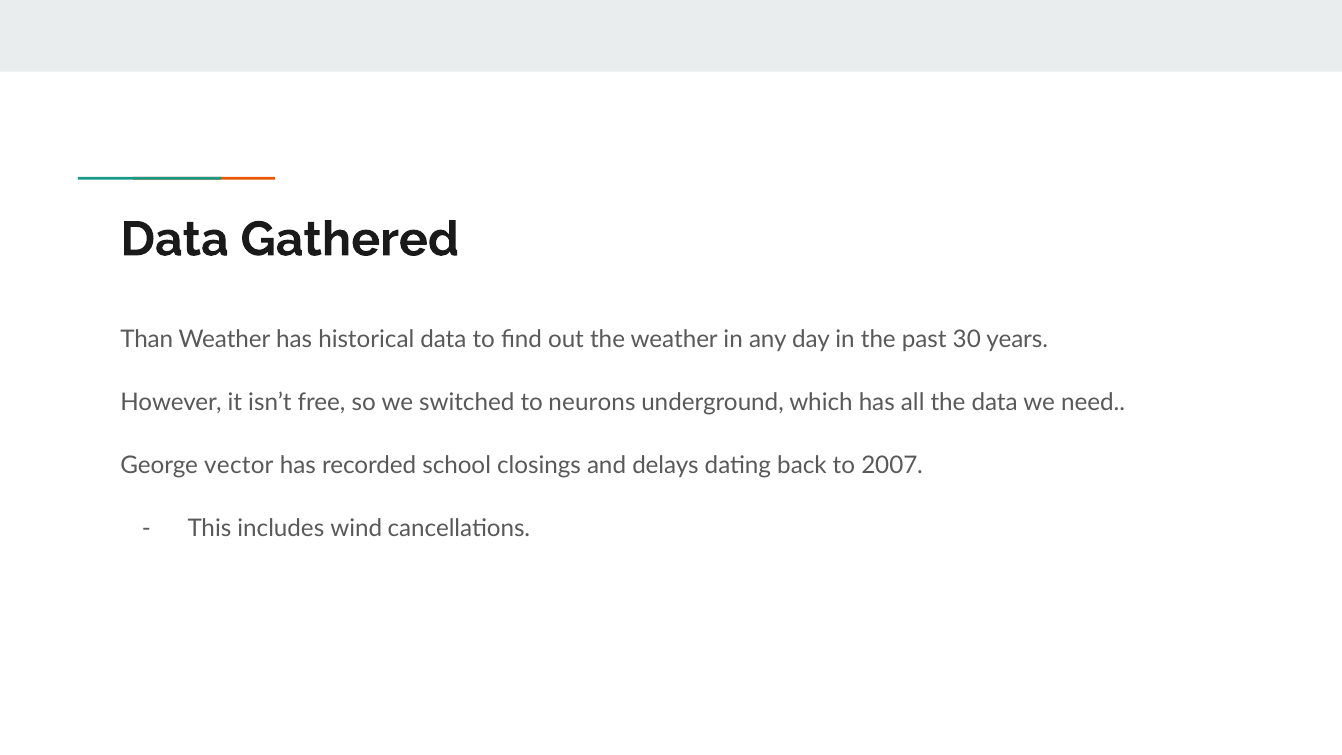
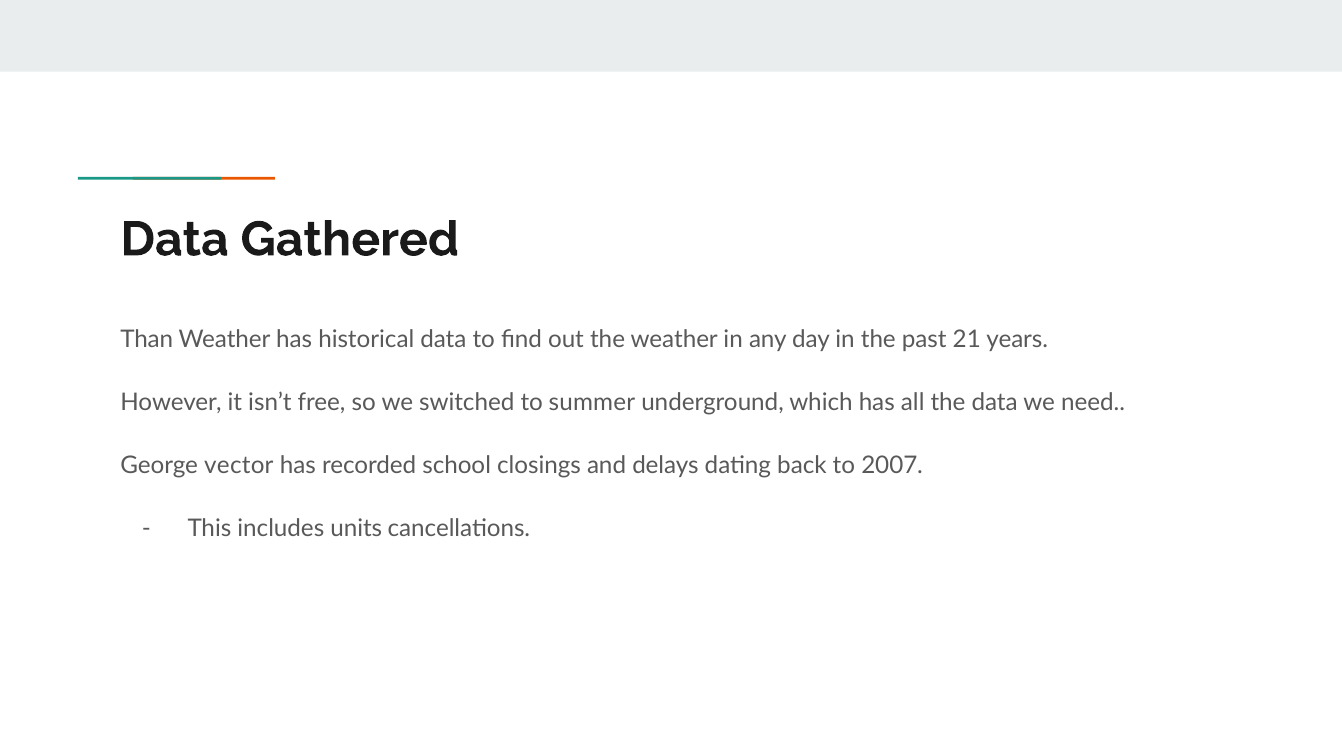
30: 30 -> 21 (967, 339)
neurons: neurons -> summer (592, 402)
wind: wind -> units (356, 529)
